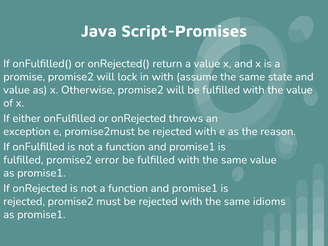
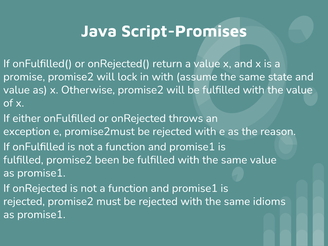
error: error -> been (107, 160)
